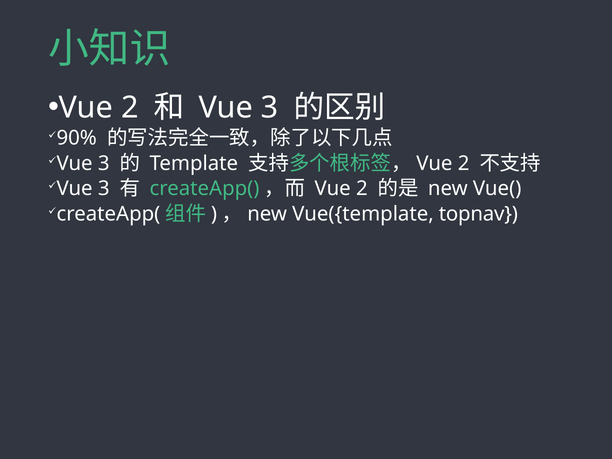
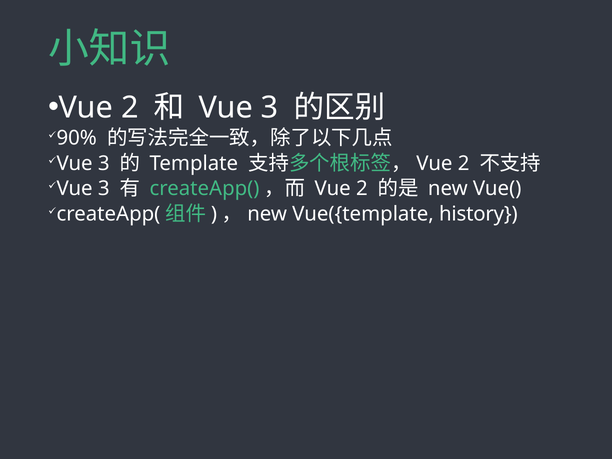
topnav: topnav -> history (478, 214)
